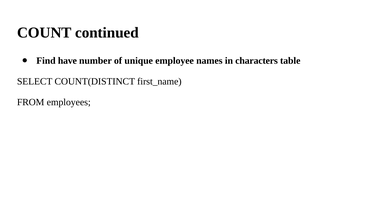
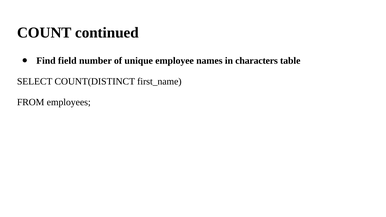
have: have -> field (67, 61)
